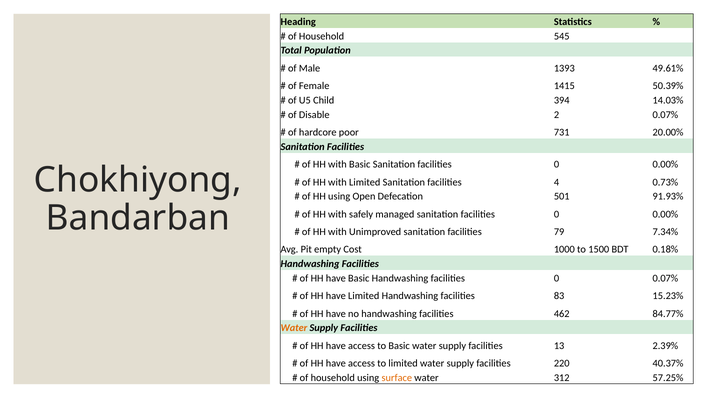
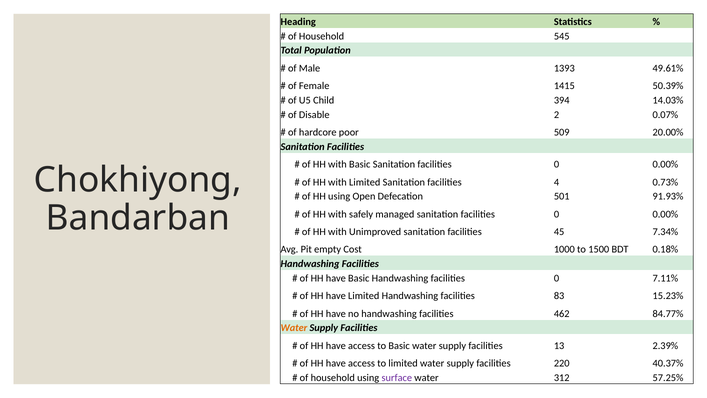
731: 731 -> 509 (562, 132)
79: 79 -> 45 (559, 232)
0 0.07%: 0.07% -> 7.11% (665, 278)
surface colour: orange -> purple (397, 377)
